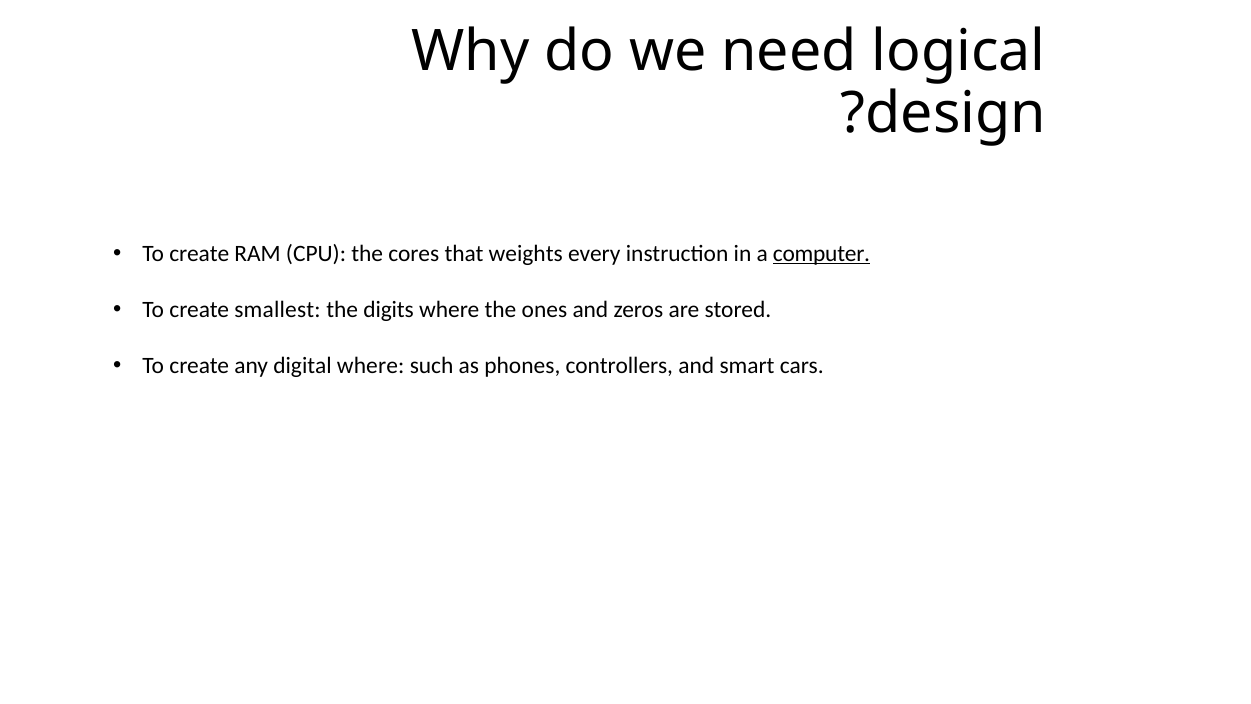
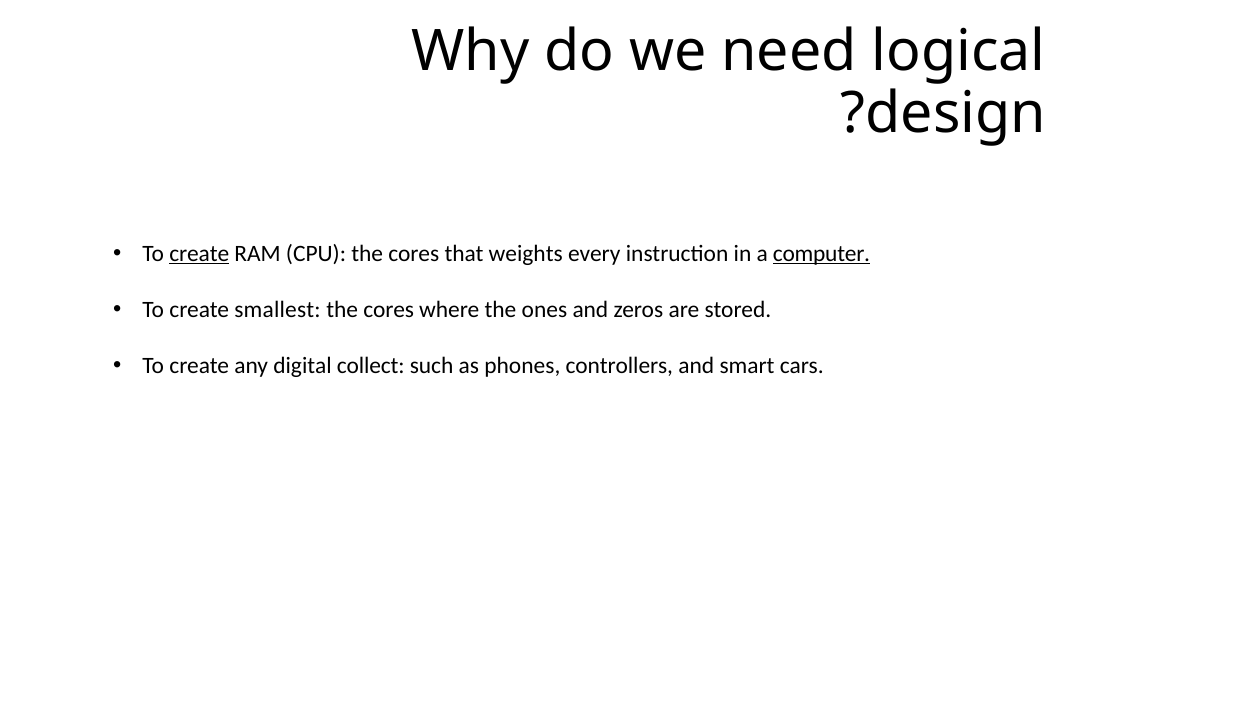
create underline: none -> present (199, 253)
digits: digits -> cores (389, 310)
digital where: where -> collect (371, 366)
